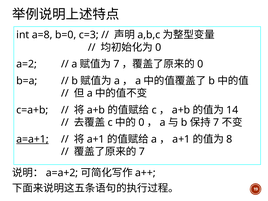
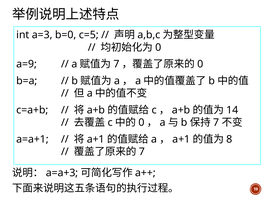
a=8: a=8 -> a=3 (42, 35)
c=3: c=3 -> c=5 (89, 35)
a=2: a=2 -> a=9 (27, 64)
a=a+1 underline: present -> none (33, 139)
a=a+2: a=a+2 -> a=a+3 (62, 173)
